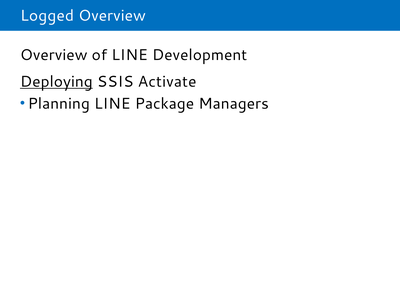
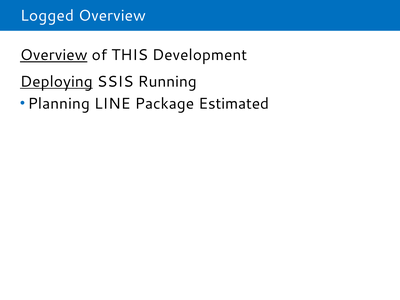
Overview underline: none -> present (54, 55)
of LINE: LINE -> THIS (130, 55)
Activate: Activate -> Running (167, 82)
Managers: Managers -> Estimated (234, 104)
